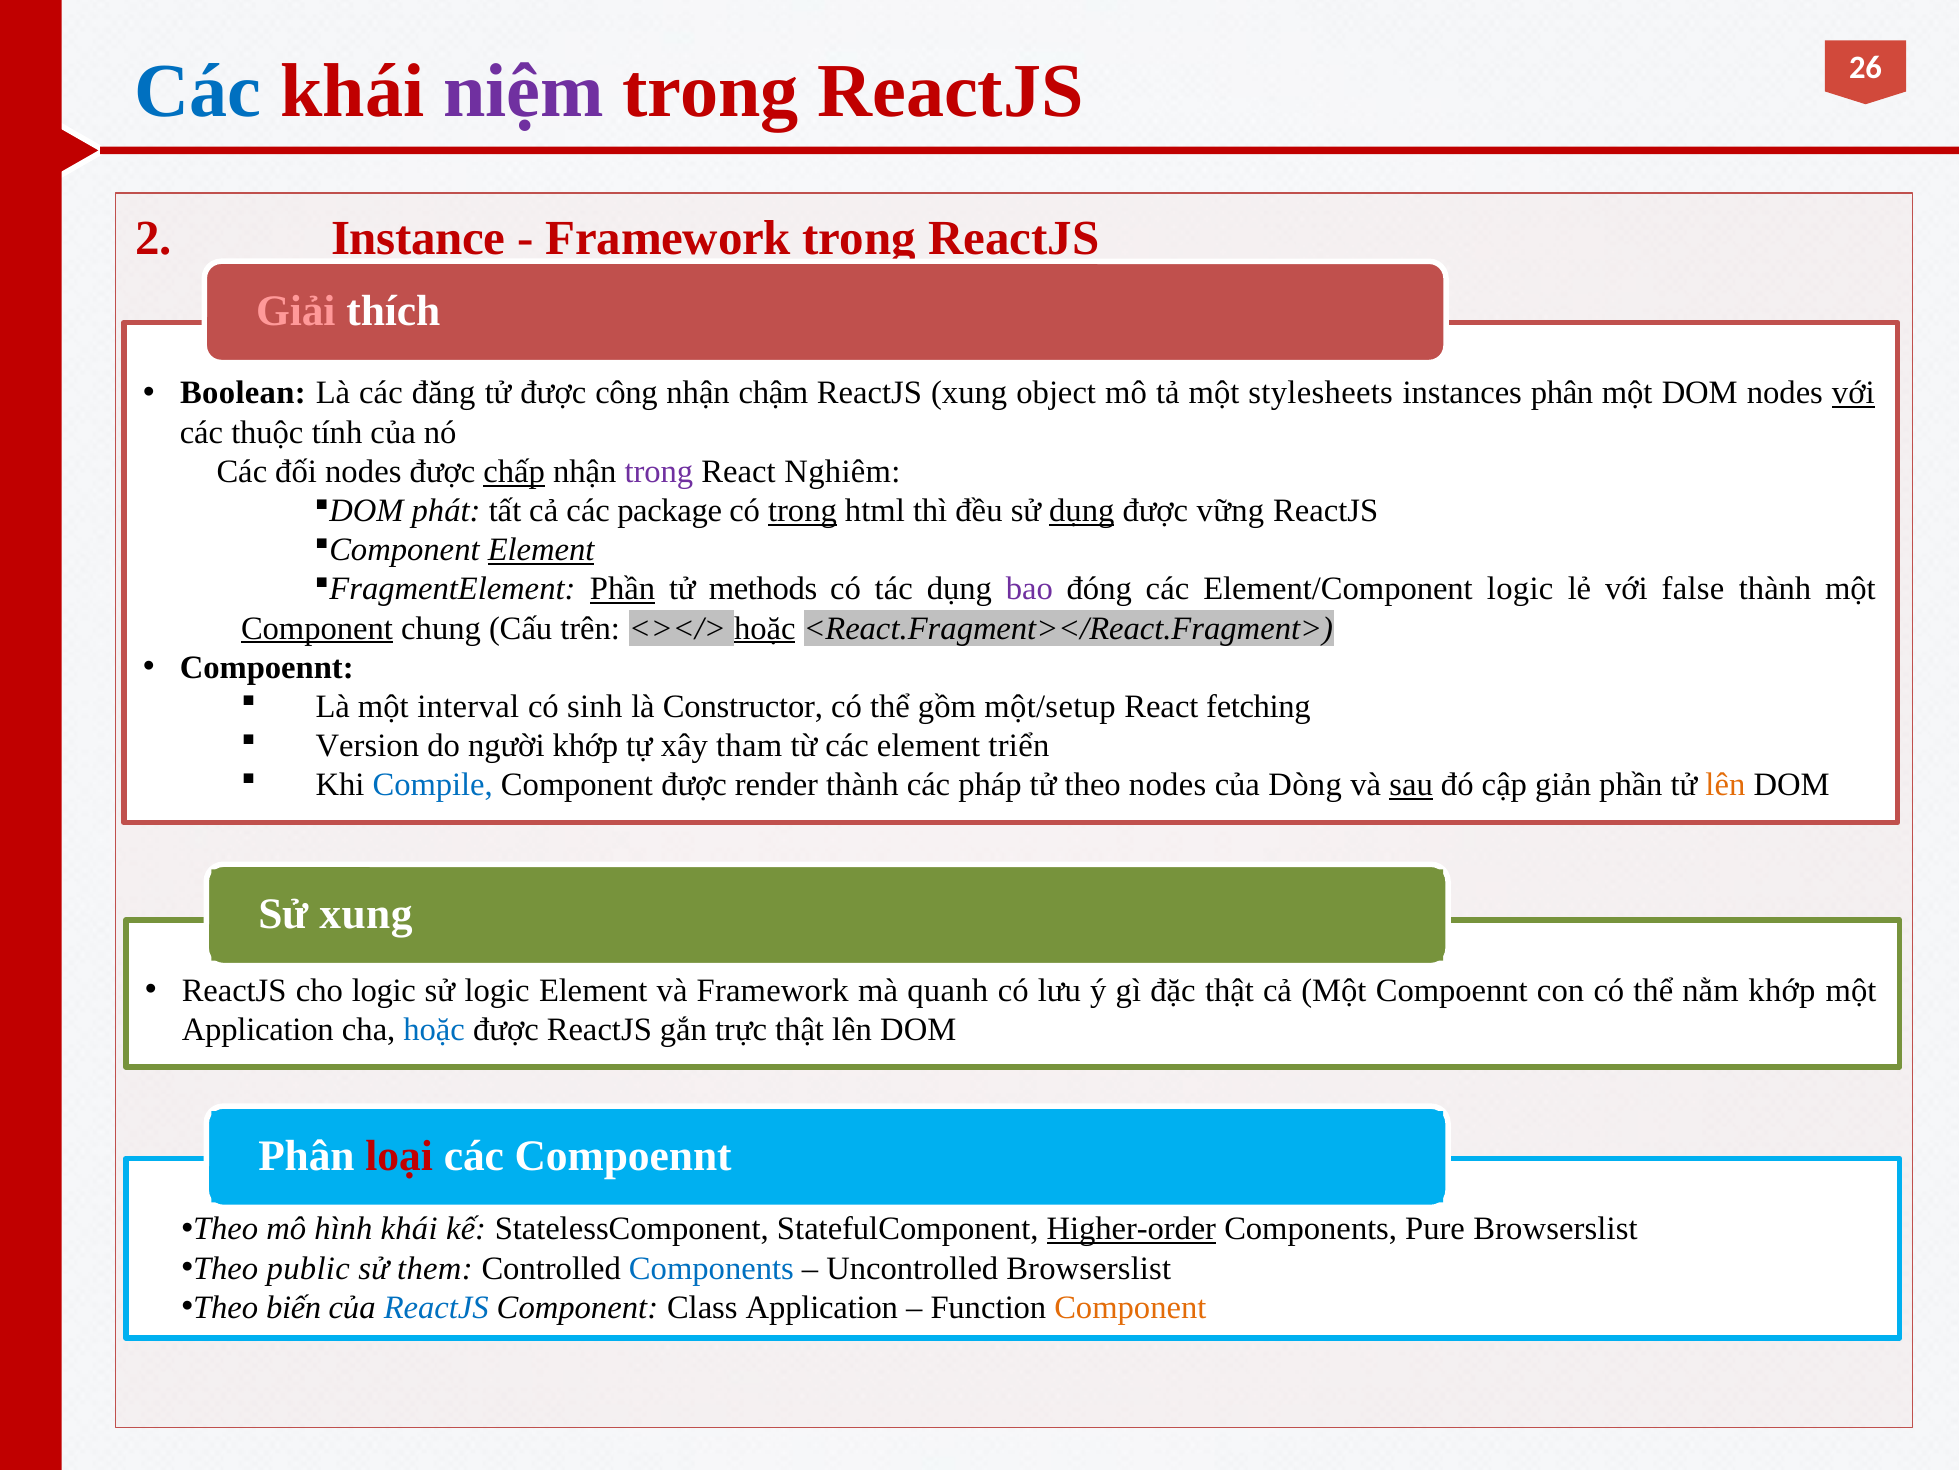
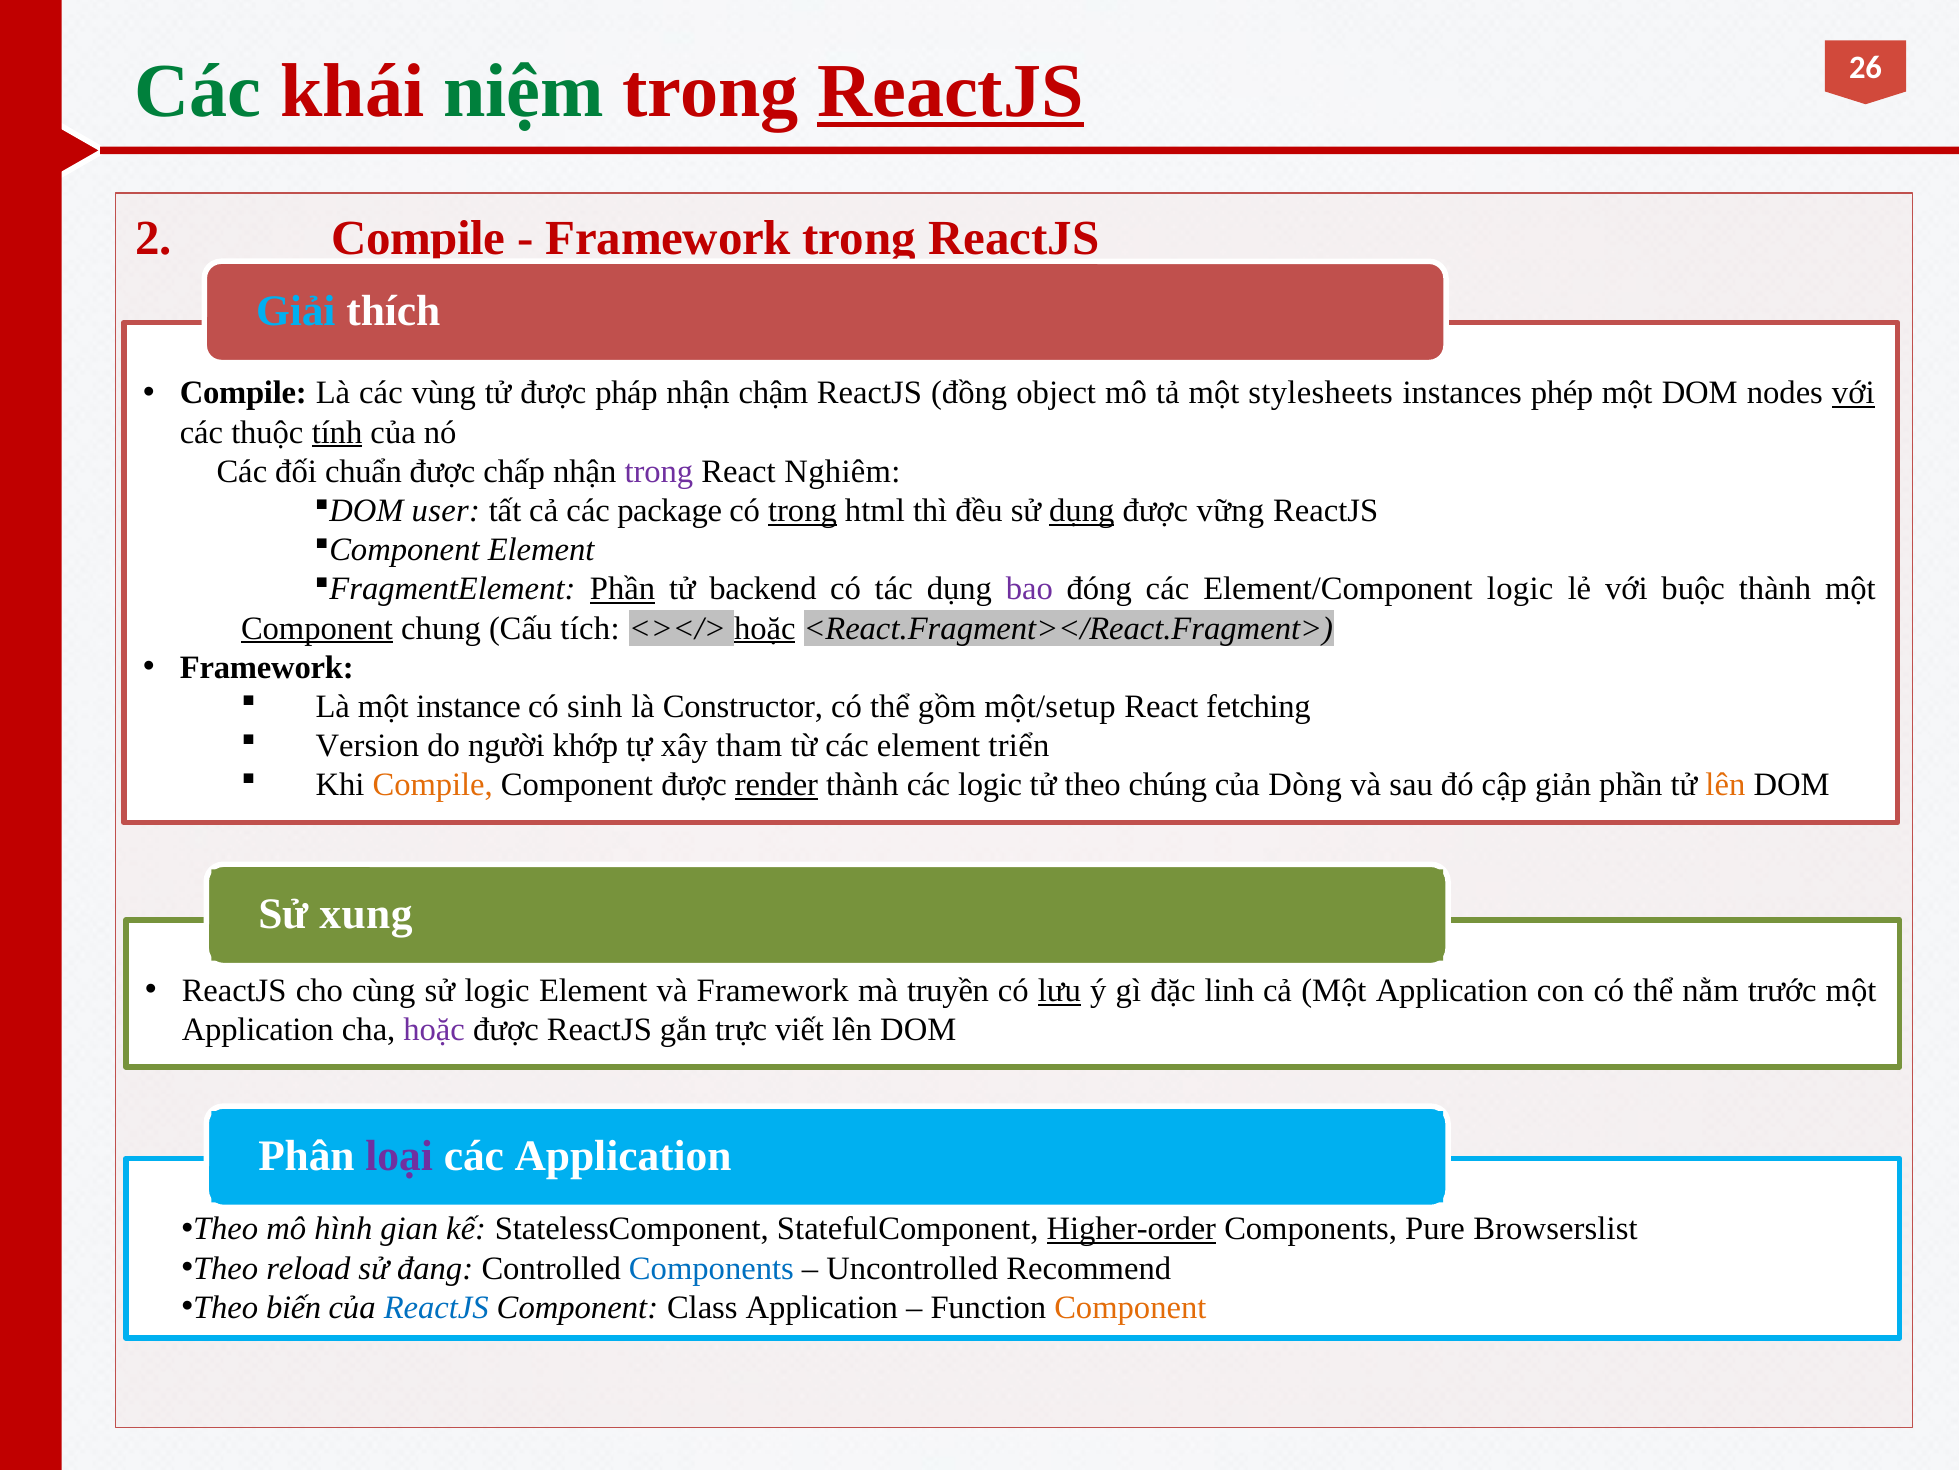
Các colour: blue -> green (198, 92)
niệm colour: purple -> green (523, 92)
ReactJS underline: none -> present (950, 92)
2 Instance: Instance -> Compile (418, 239)
Giải colour: pink -> light blue (296, 311)
Boolean: Boolean -> Compile (243, 393)
đăng: đăng -> vùng (444, 393)
công: công -> pháp (626, 393)
ReactJS xung: xung -> đồng (969, 393)
instances phân: phân -> phép (1562, 393)
tính underline: none -> present (337, 432)
đối nodes: nodes -> chuẩn (363, 471)
chấp underline: present -> none (514, 471)
phát: phát -> user (446, 511)
Element underline: present -> none (541, 550)
methods: methods -> backend (763, 589)
false: false -> buộc (1693, 589)
trên: trên -> tích (590, 628)
Compoennt: Compoennt -> Framework (267, 667)
interval: interval -> instance (469, 706)
Compile colour: blue -> orange (433, 785)
render underline: none -> present (776, 785)
các pháp: pháp -> logic (990, 785)
theo nodes: nodes -> chúng (1168, 785)
sau underline: present -> none (1411, 785)
cho logic: logic -> cùng (384, 990)
quanh: quanh -> truyền (948, 990)
lưu underline: none -> present (1059, 990)
đặc thật: thật -> linh (1230, 990)
cả Một Compoennt: Compoennt -> Application (1452, 990)
nằm khớp: khớp -> trước (1782, 990)
hoặc colour: blue -> purple (434, 1029)
trực thật: thật -> viết (800, 1029)
loại colour: red -> purple (399, 1156)
các Compoennt: Compoennt -> Application (623, 1156)
hình khái: khái -> gian (409, 1228)
public: public -> reload (308, 1268)
them: them -> đang (435, 1268)
Uncontrolled Browserslist: Browserslist -> Recommend (1089, 1268)
